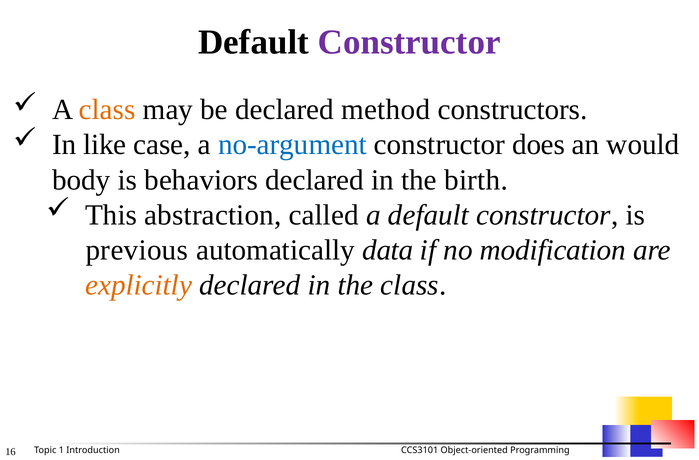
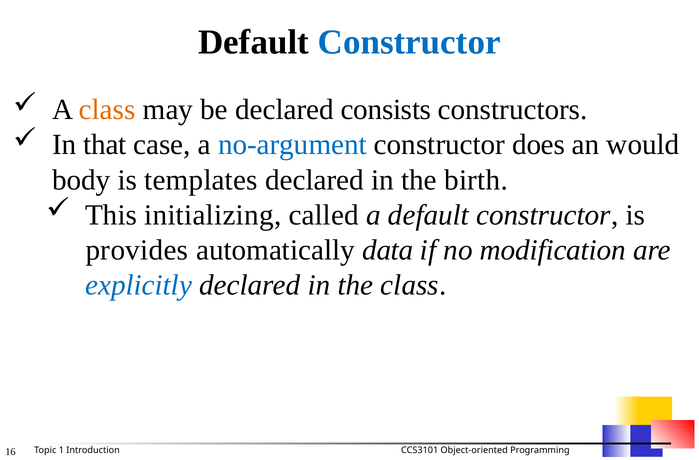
Constructor colour: purple -> blue (409, 42)
method: method -> consists (386, 110)
like: like -> that (105, 145)
behaviors: behaviors -> templates (201, 180)
abstraction: abstraction -> initializing (213, 215)
previous: previous -> provides (137, 250)
explicitly colour: orange -> blue (139, 285)
